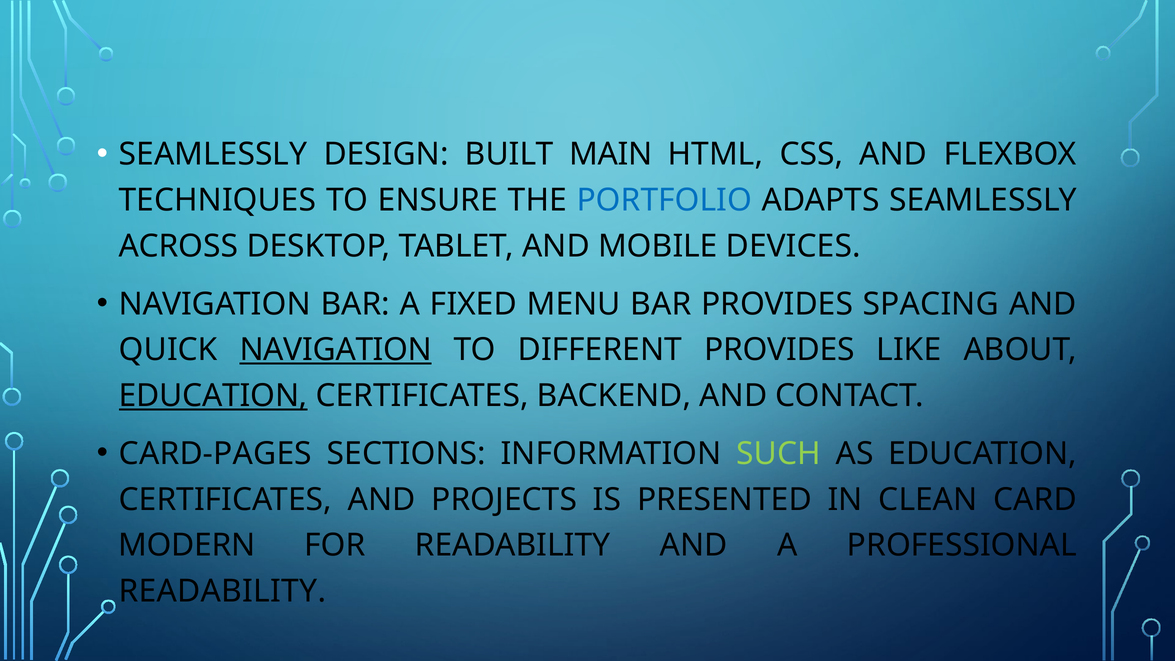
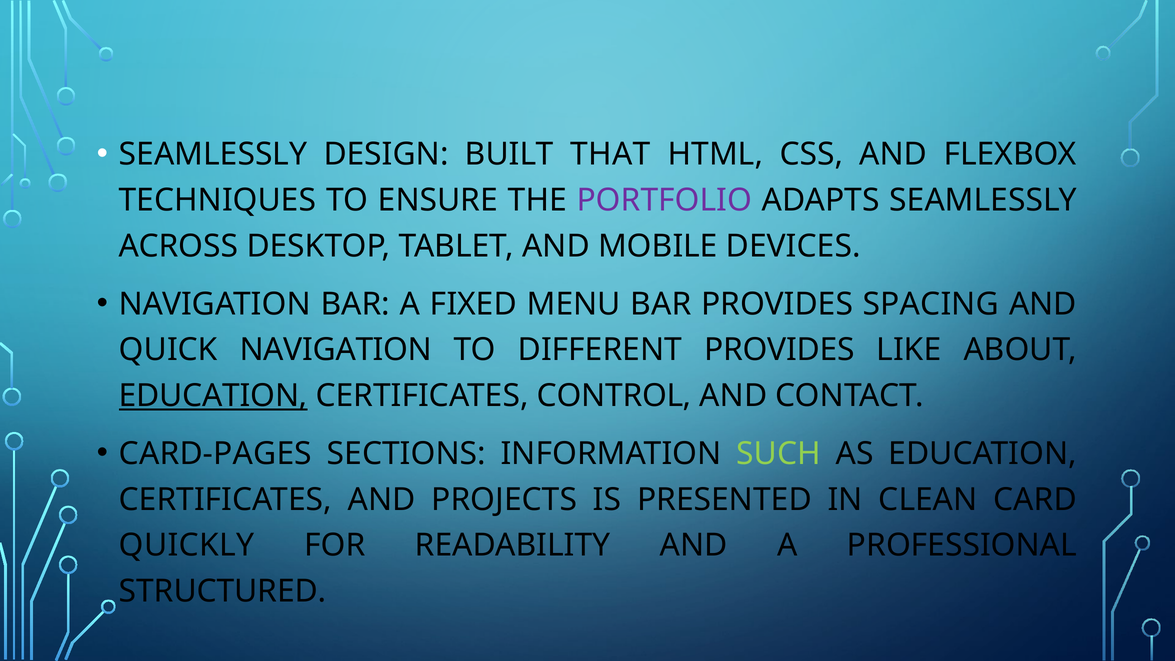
MAIN: MAIN -> THAT (610, 154)
PORTFOLIO colour: blue -> purple (664, 200)
NAVIGATION underline: present -> none (336, 350)
BACKEND: BACKEND -> CONTROL (614, 396)
MODERN: MODERN -> QUICKLY (187, 545)
READABILITY: READABILITY -> STRUCTURED (223, 591)
